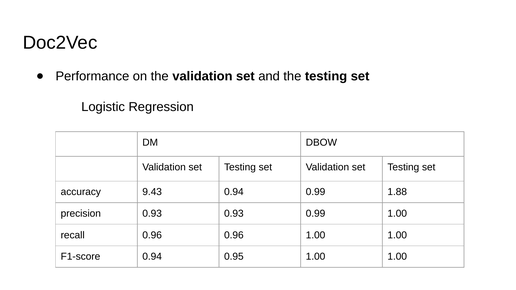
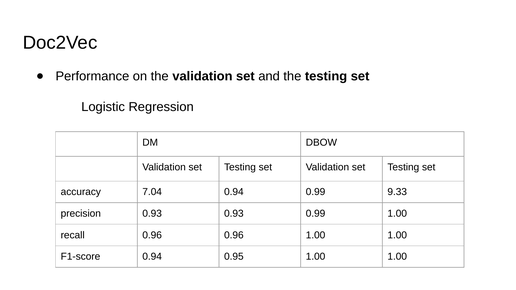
9.43: 9.43 -> 7.04 (152, 192)
1.88: 1.88 -> 9.33 (397, 192)
